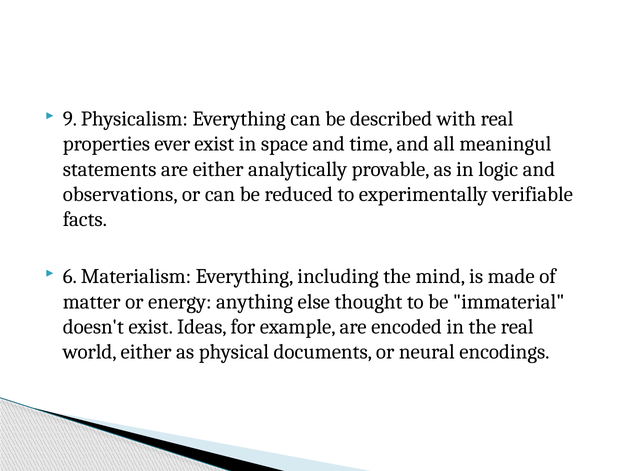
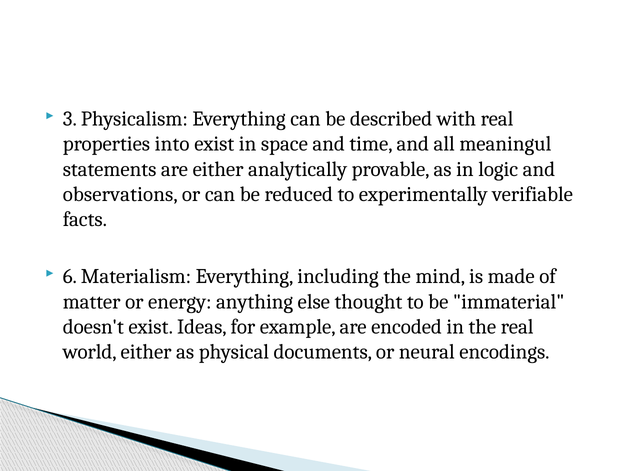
9: 9 -> 3 (70, 119)
ever: ever -> into (172, 144)
